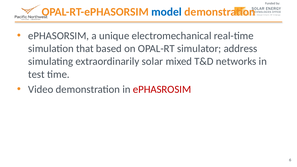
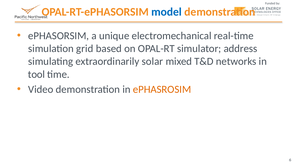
that: that -> grid (85, 49)
test: test -> tool (36, 74)
ePHASROSIM colour: red -> orange (162, 89)
